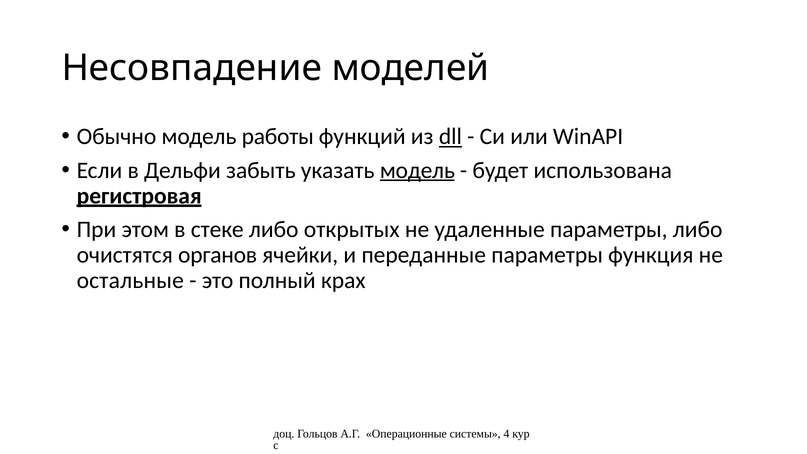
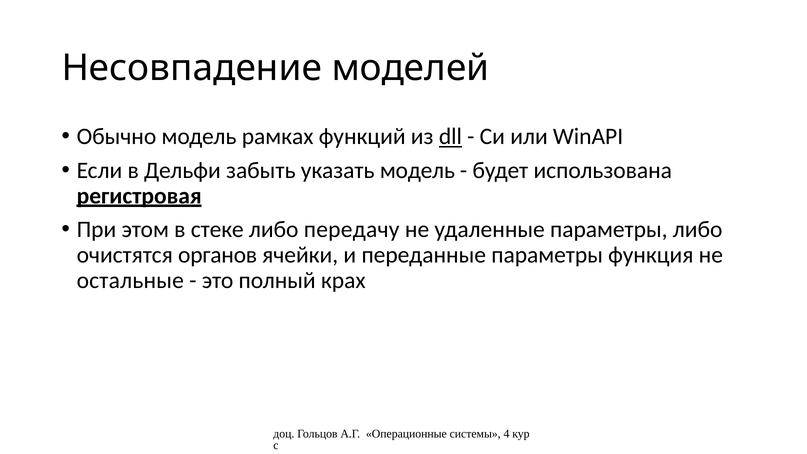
работы: работы -> рамках (278, 136)
модель underline: present -> none (417, 170)
открытых: открытых -> передачу (352, 230)
